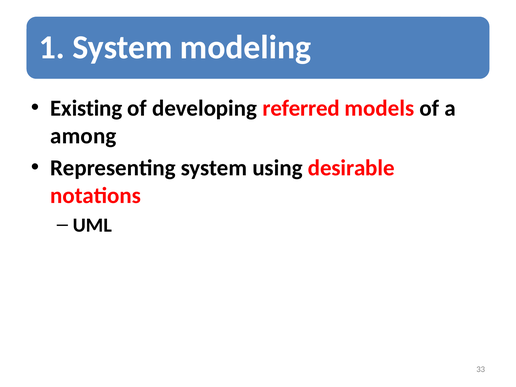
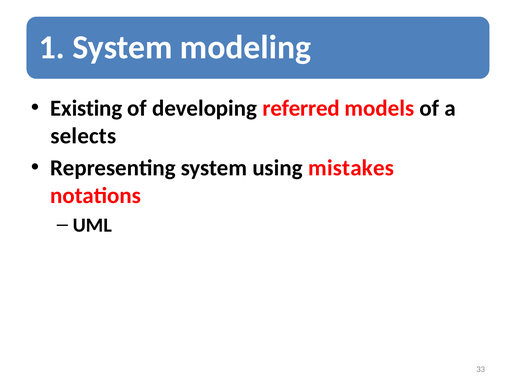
among: among -> selects (83, 136)
desirable: desirable -> mistakes (351, 168)
